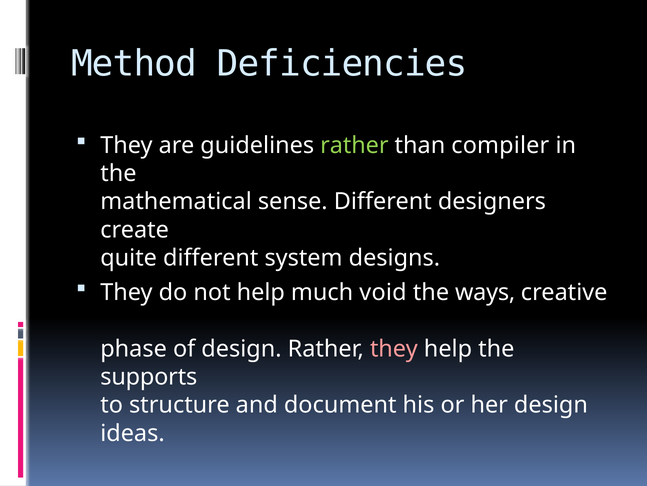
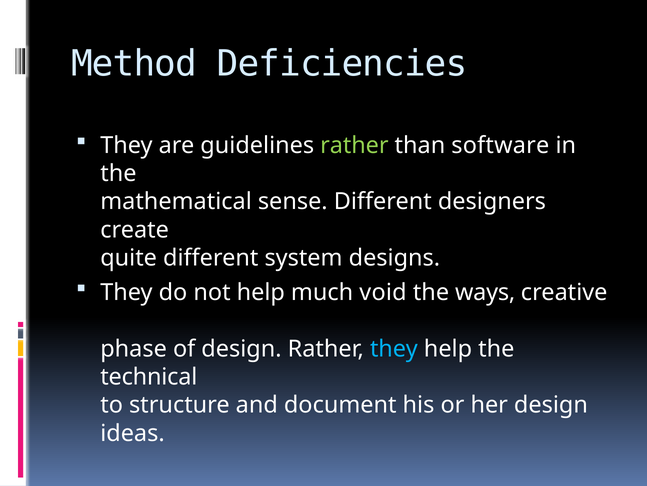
compiler: compiler -> software (500, 145)
they colour: pink -> light blue (394, 348)
supports: supports -> technical (149, 377)
